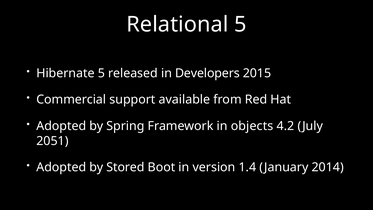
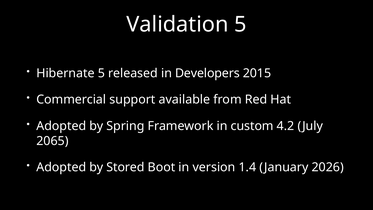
Relational: Relational -> Validation (177, 24)
objects: objects -> custom (252, 126)
2051: 2051 -> 2065 (52, 141)
2014: 2014 -> 2026 (328, 167)
